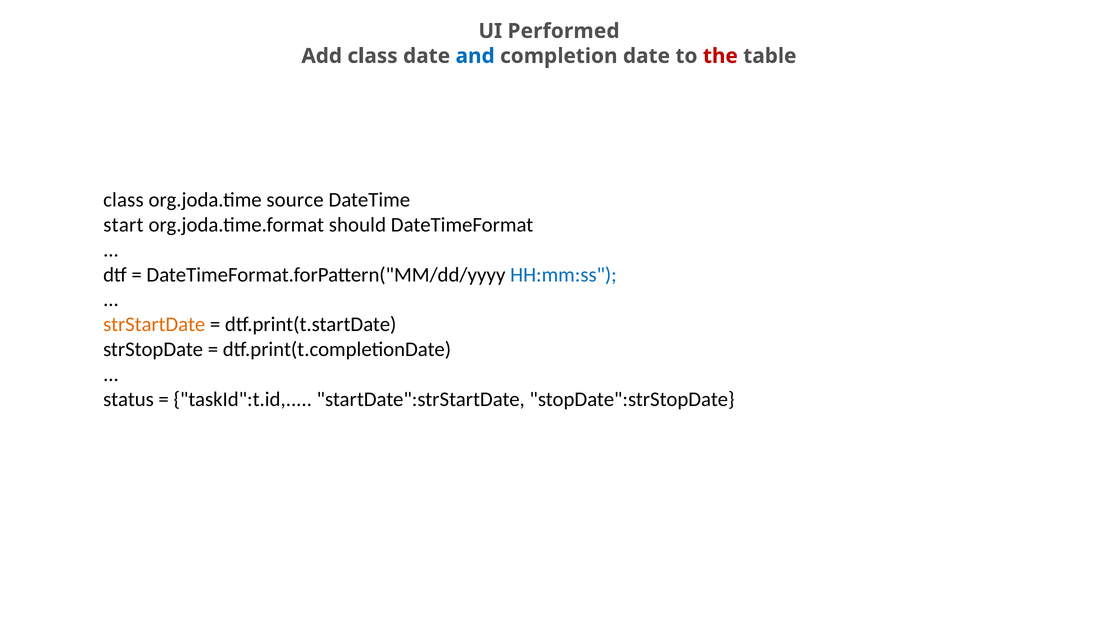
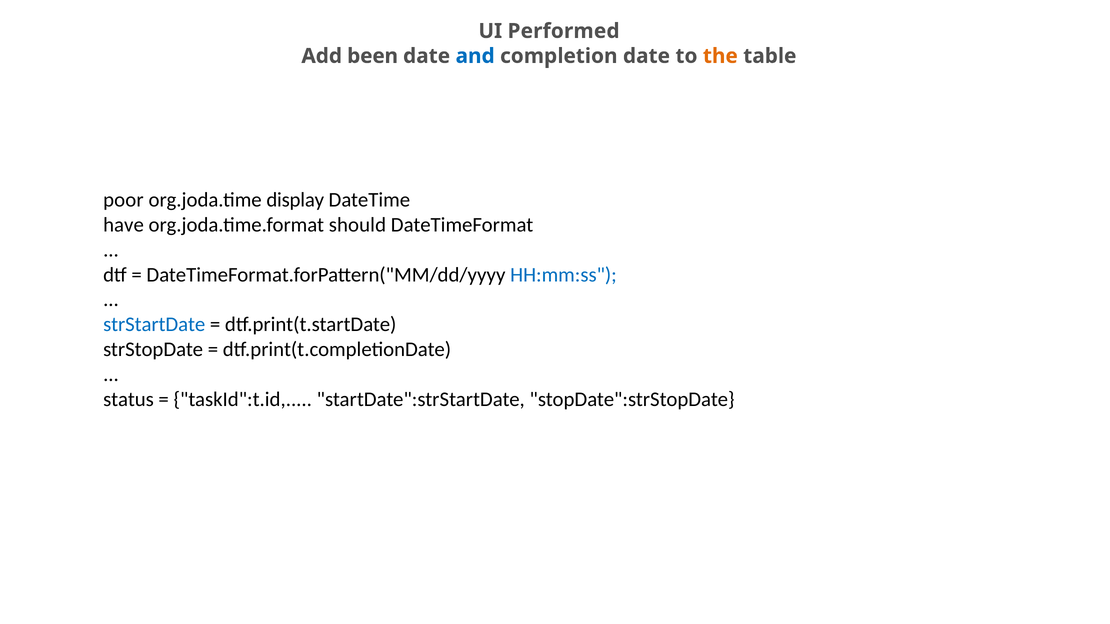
Add class: class -> been (373, 56)
the colour: red -> orange (720, 56)
class: class -> poor (123, 200)
source: source -> display (295, 200)
start: start -> have (124, 225)
strStartDate colour: orange -> blue (154, 325)
